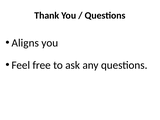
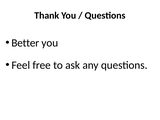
Aligns: Aligns -> Better (25, 43)
